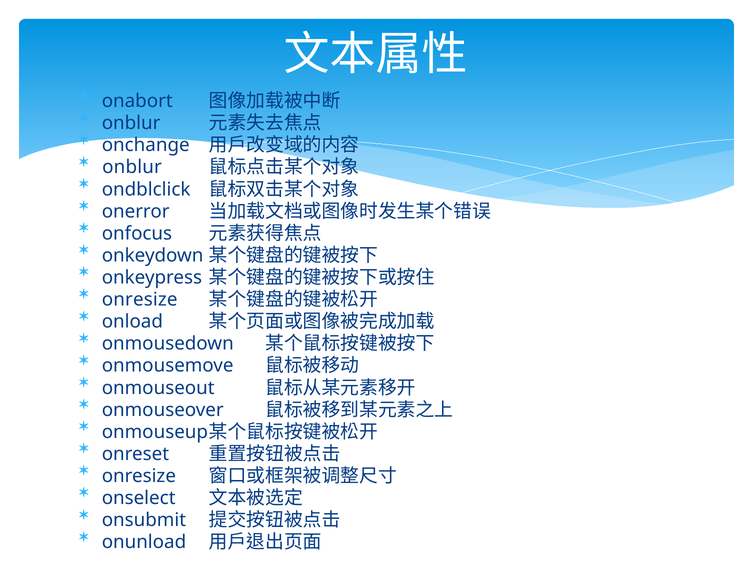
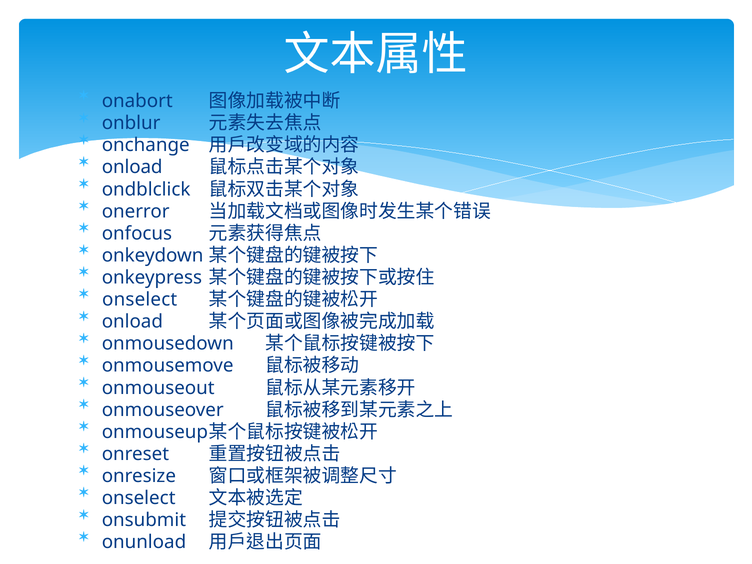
onblur: onblur -> onload (132, 167)
onresize: onresize -> onselect (140, 300)
